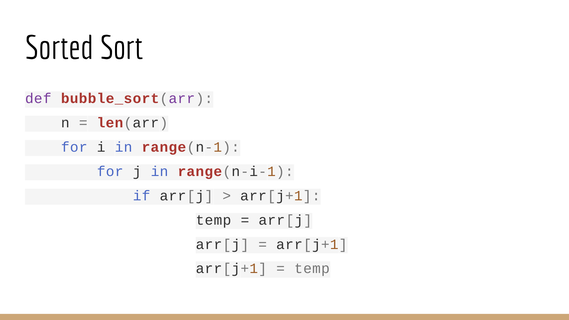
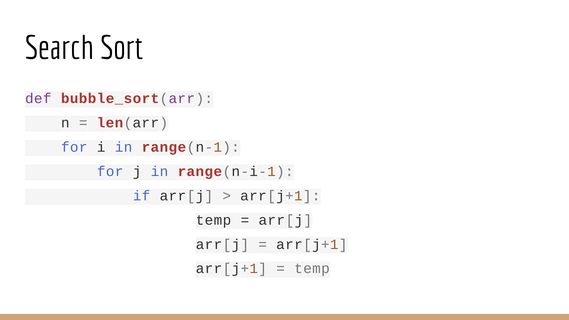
Sorted: Sorted -> Search (60, 48)
